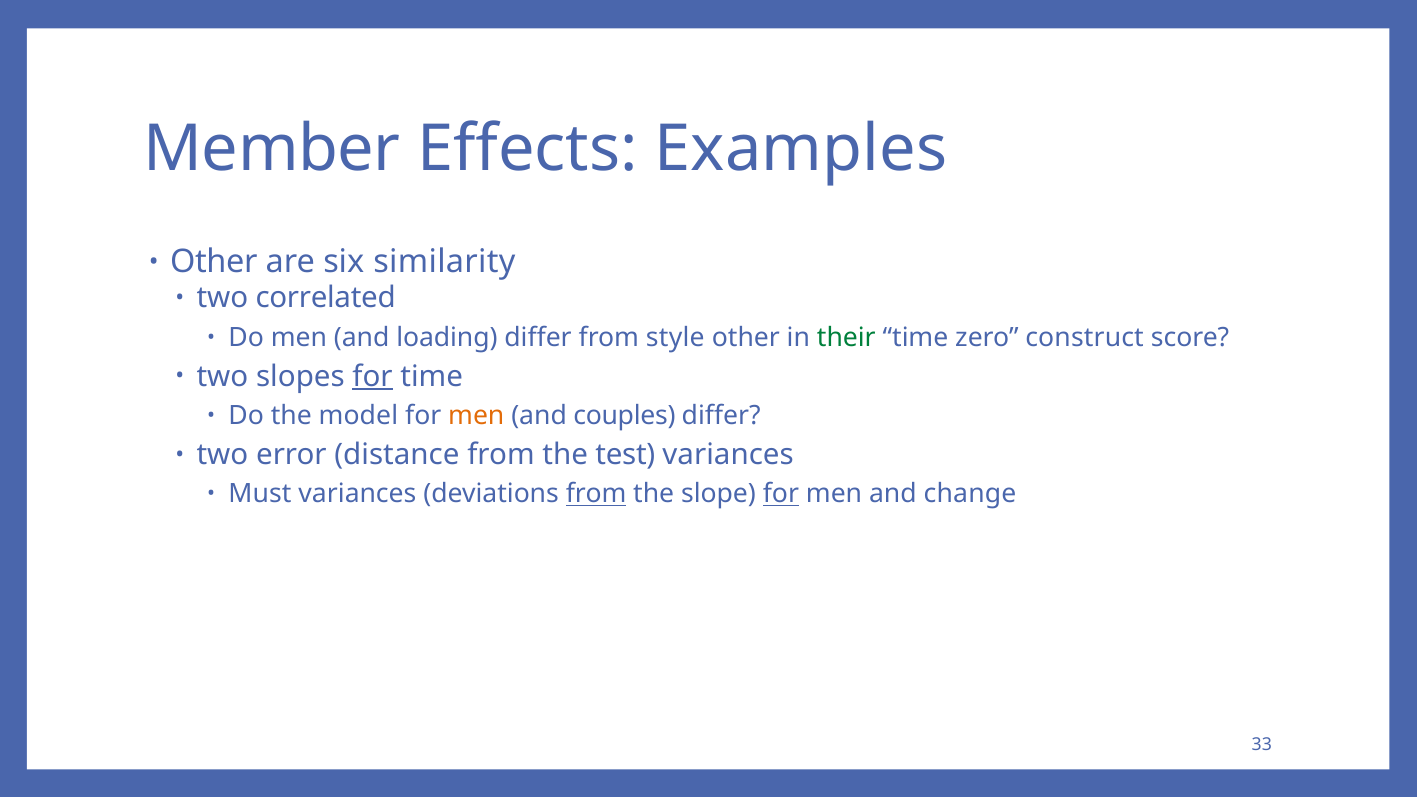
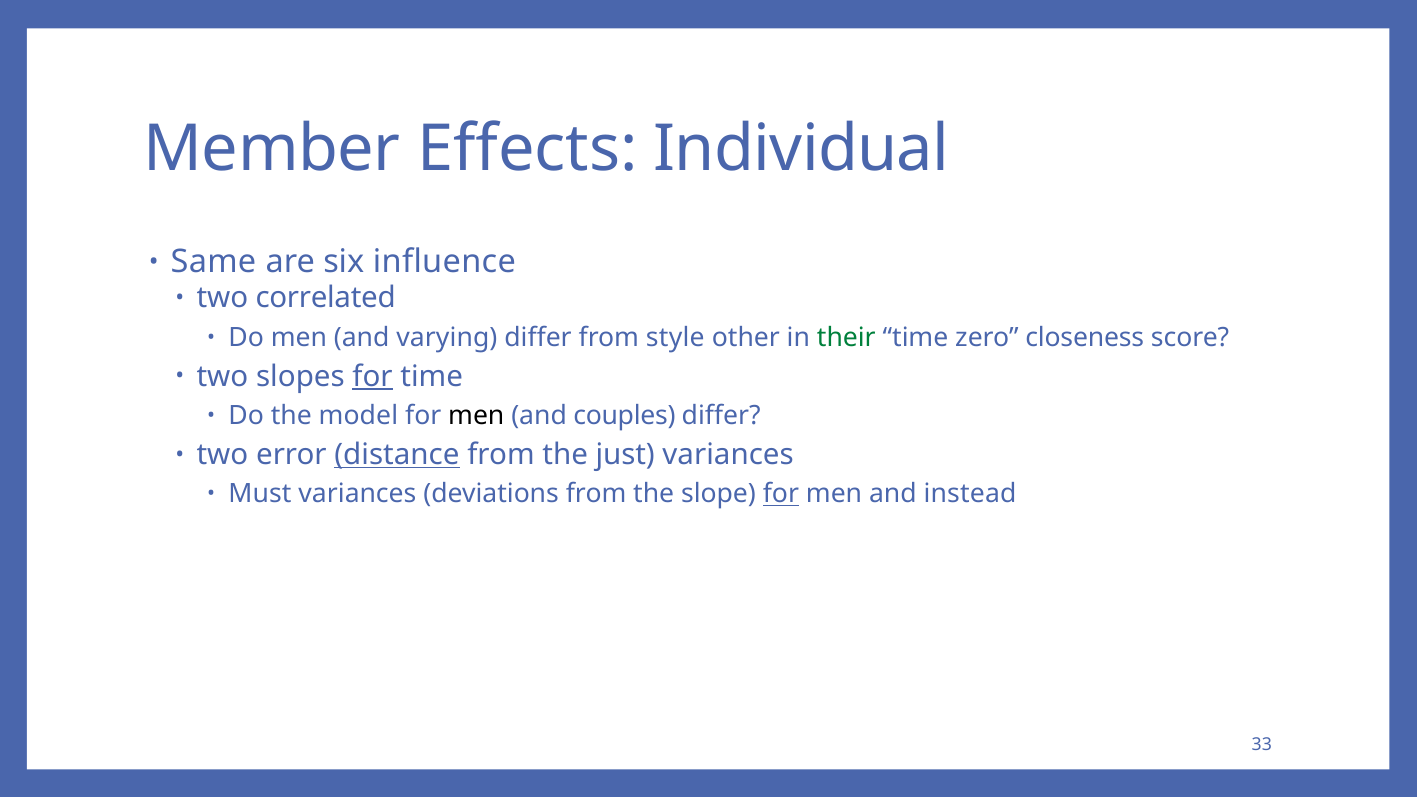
Examples: Examples -> Individual (801, 149)
Other: Other -> Same (213, 262)
similarity: similarity -> influence (444, 262)
loading: loading -> varying (447, 337)
construct: construct -> closeness (1085, 337)
men colour: orange -> black (476, 416)
distance underline: none -> present (397, 455)
test: test -> just (625, 455)
from underline: present -> none (596, 494)
change: change -> instead (970, 494)
